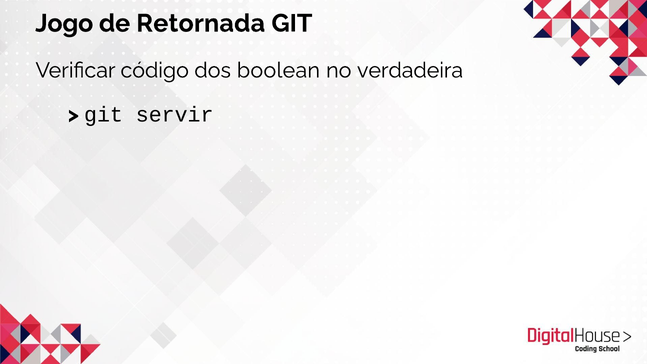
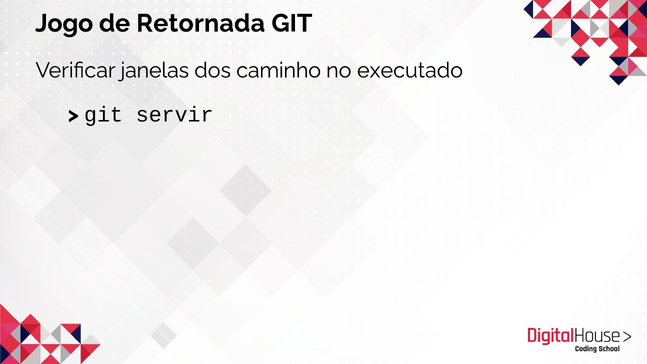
código: código -> janelas (155, 70)
boolean: boolean -> caminho (279, 70)
verdadeira: verdadeira -> executado (410, 70)
